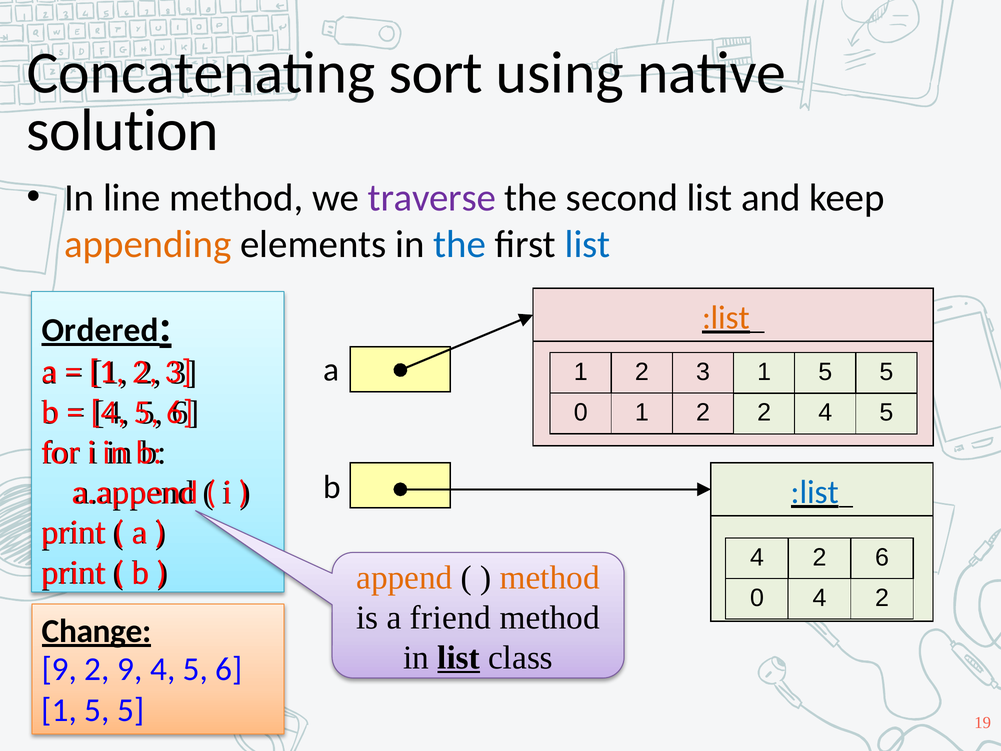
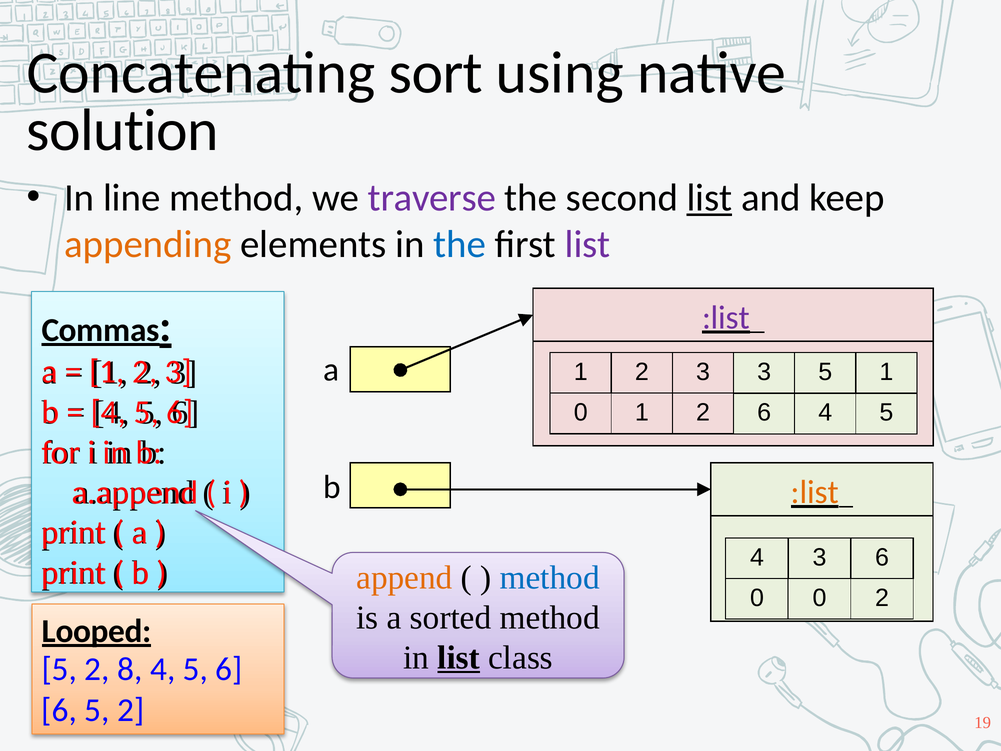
list underline: none -> present (710, 198)
list colour: blue -> purple (588, 244)
:list colour: orange -> purple (726, 318)
Ordered: Ordered -> Commas (101, 330)
1: 1 -> 3 (764, 372)
5: 5 -> 1 (886, 372)
2: 2 -> 6 (764, 413)
:list colour: blue -> orange (815, 492)
2: 2 -> 3 (820, 557)
method colour: orange -> blue (550, 577)
0 4: 4 -> 0 (820, 598)
friend: friend -> sorted (451, 617)
Change: Change -> Looped (97, 631)
9: 9 -> 5 (59, 669)
2 9: 9 -> 8 (130, 669)
1: 1 -> 6 (59, 710)
5: 5 -> 2 (131, 710)
